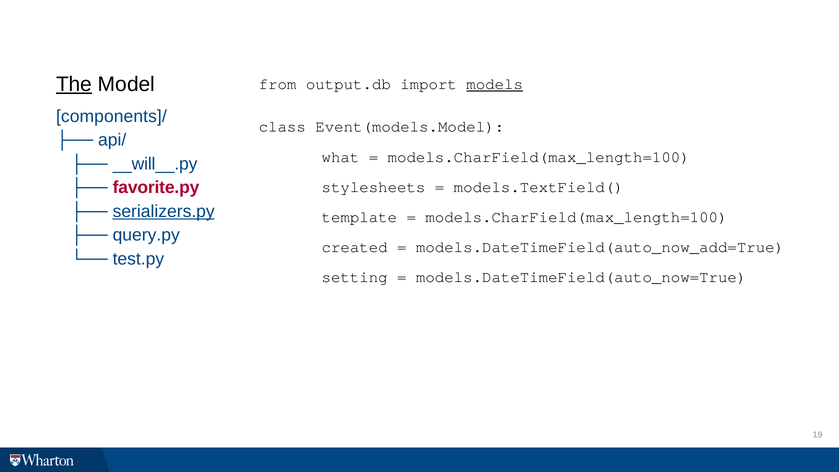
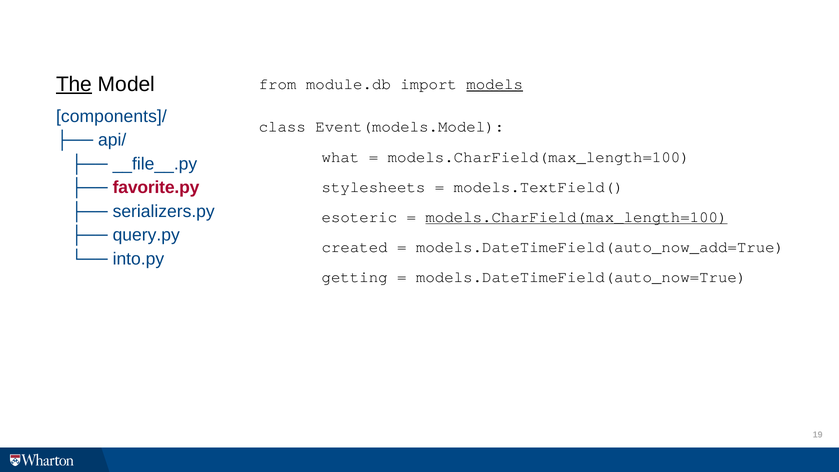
output.db: output.db -> module.db (348, 84)
__will__.py: __will__.py -> __file__.py (155, 164)
serializers.py underline: present -> none (164, 211)
template: template -> esoteric (359, 217)
models.CharField(max_length=100 underline: none -> present (576, 217)
test.py: test.py -> into.py (138, 259)
setting: setting -> getting (355, 277)
